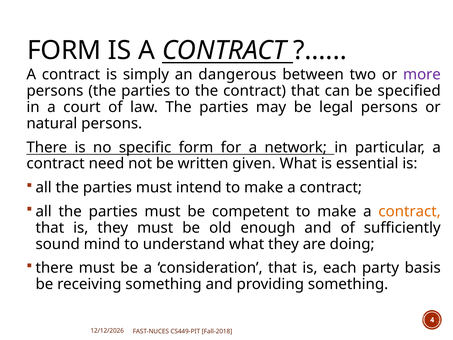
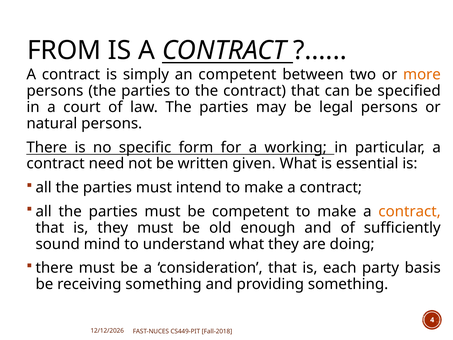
FORM: FORM -> FROM (64, 51)
an dangerous: dangerous -> competent (237, 75)
more colour: purple -> orange (422, 75)
network: network -> working (296, 147)
